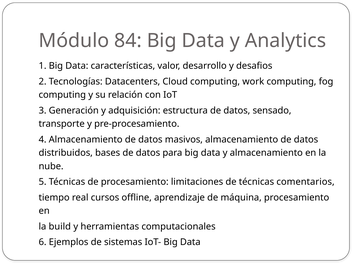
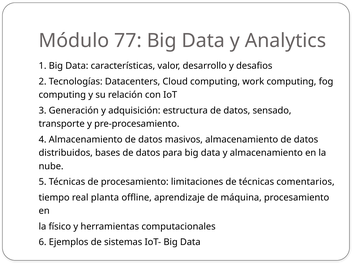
84: 84 -> 77 (128, 41)
cursos: cursos -> planta (105, 198)
build: build -> físico (60, 226)
